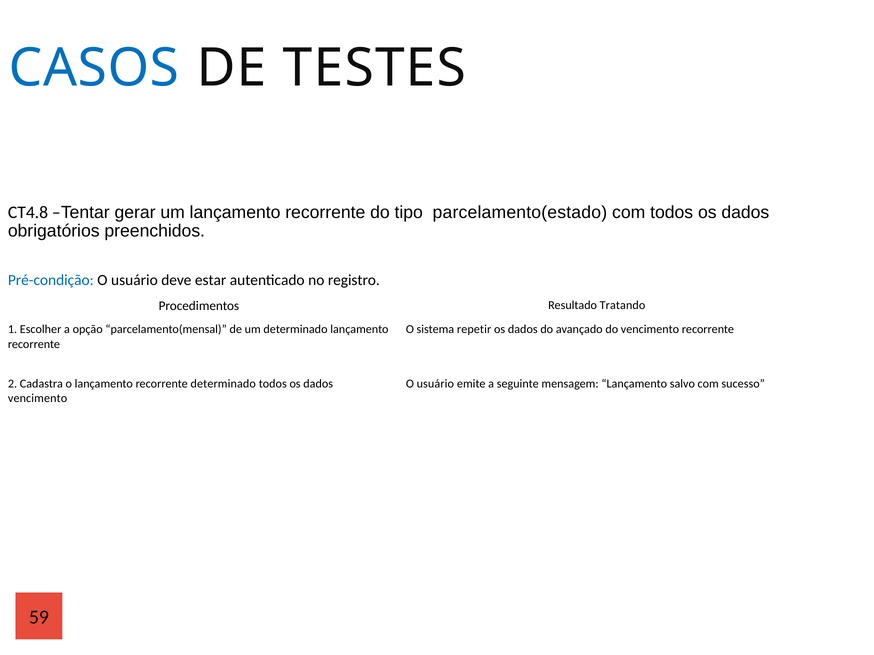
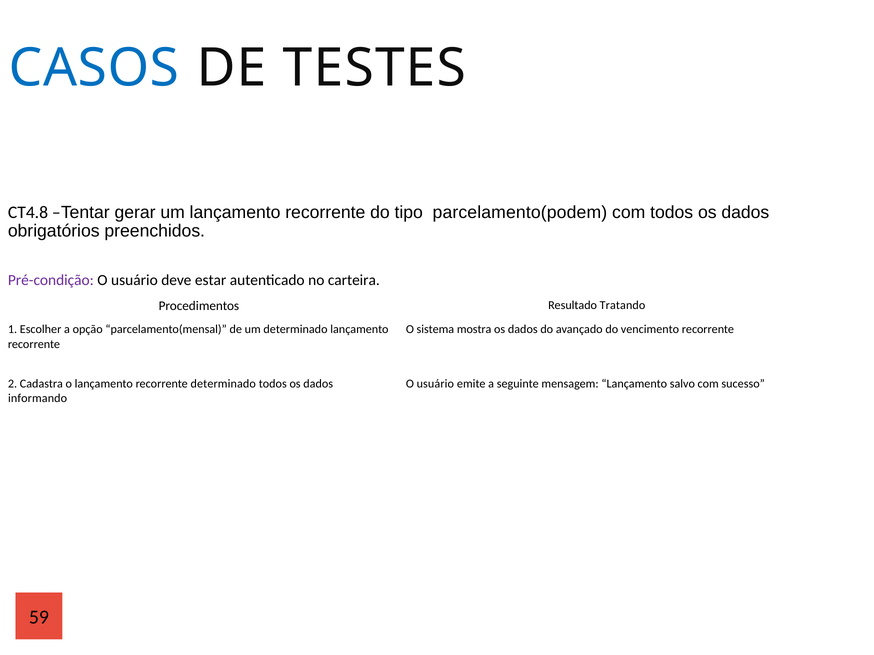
parcelamento(estado: parcelamento(estado -> parcelamento(podem (520, 213)
Pré-condição colour: blue -> purple (51, 281)
registro: registro -> carteira (354, 281)
repetir: repetir -> mostra (474, 329)
vencimento: vencimento -> informando (38, 399)
